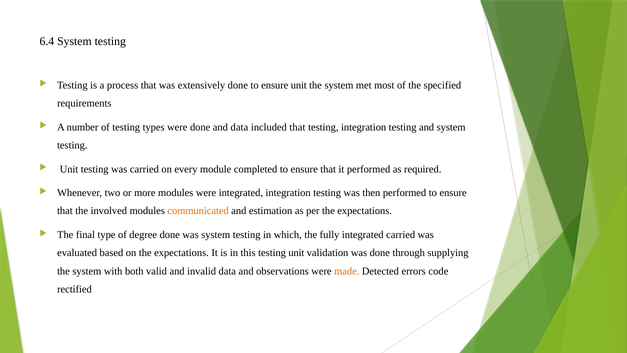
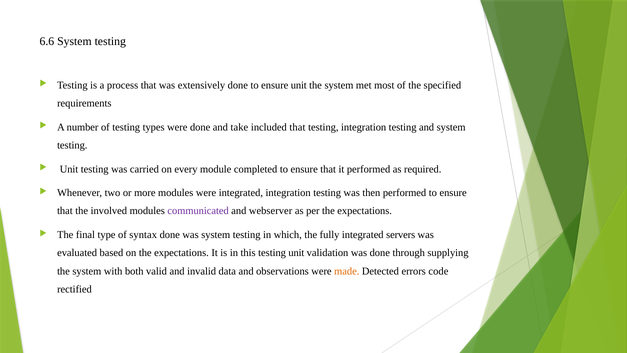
6.4: 6.4 -> 6.6 (47, 42)
and data: data -> take (239, 127)
communicated colour: orange -> purple (198, 211)
estimation: estimation -> webserver (271, 211)
degree: degree -> syntax (143, 235)
integrated carried: carried -> servers (401, 235)
